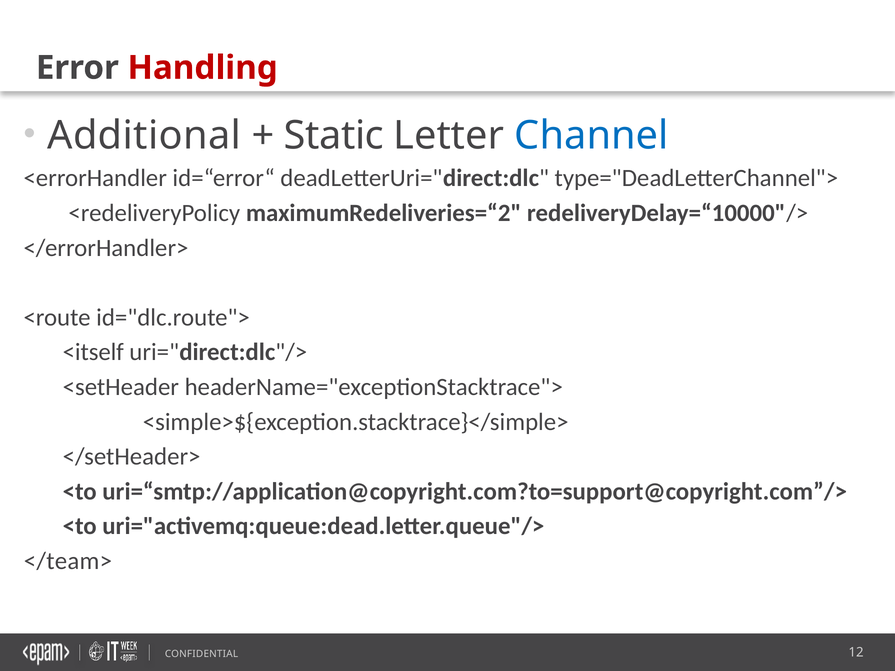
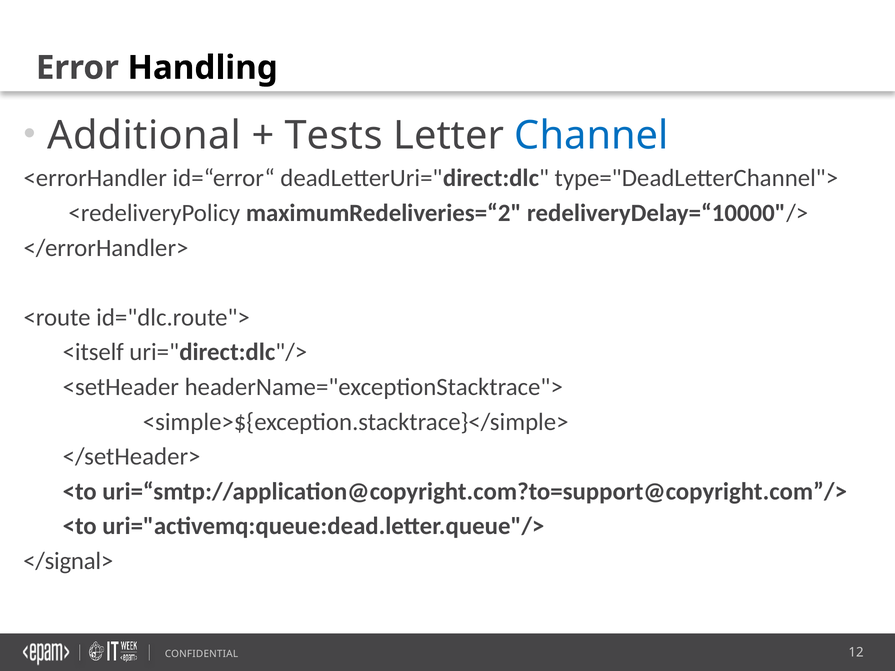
Handling colour: red -> black (203, 68)
Static: Static -> Tests (334, 136)
</team>: </team> -> </signal> (68, 561)
